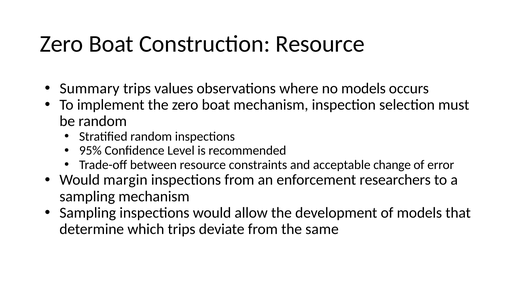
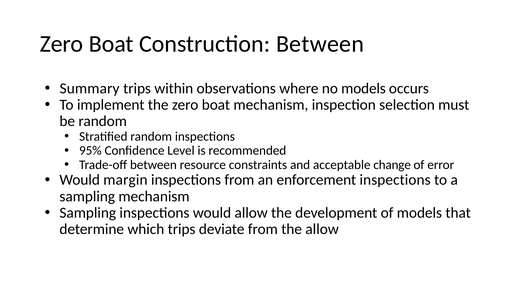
Construction Resource: Resource -> Between (320, 44)
values: values -> within (174, 88)
enforcement researchers: researchers -> inspections (395, 180)
the same: same -> allow (322, 229)
